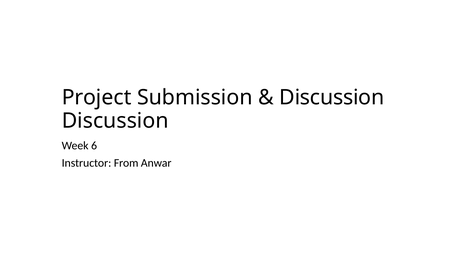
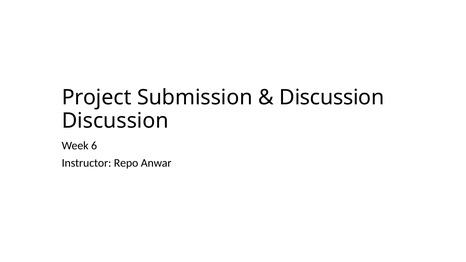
From: From -> Repo (126, 163)
